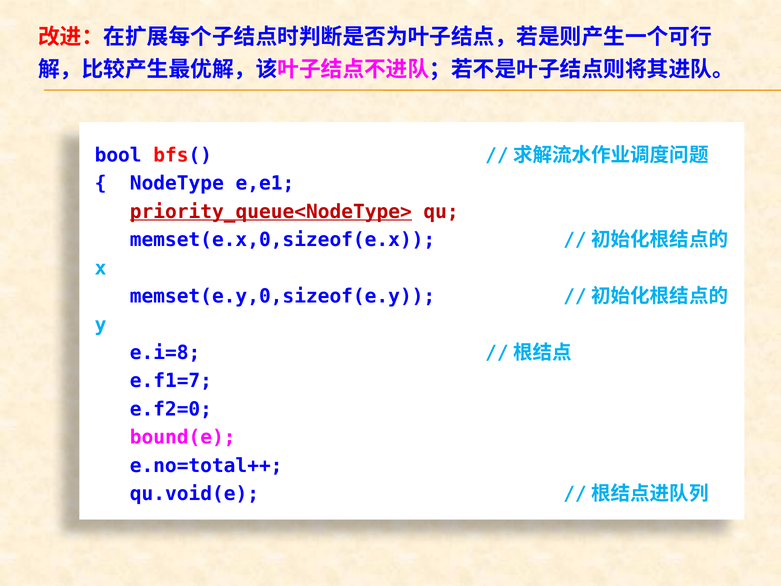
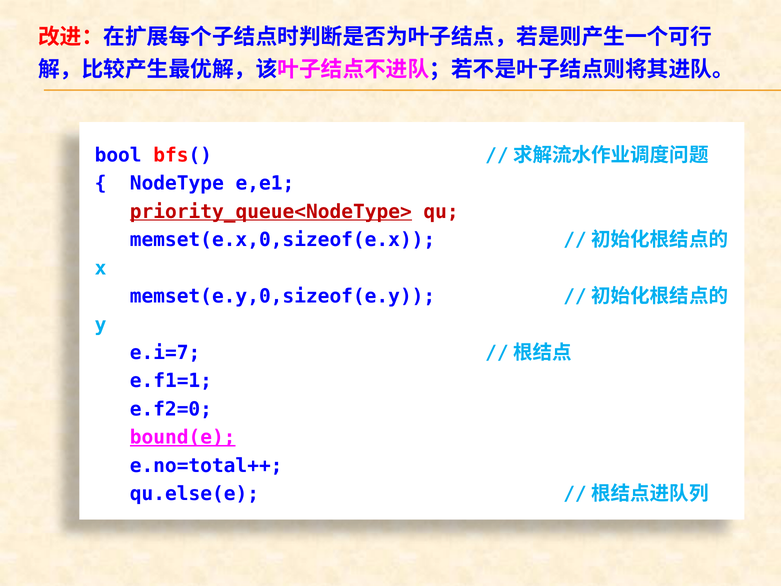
e.i=8: e.i=8 -> e.i=7 (165, 353)
e.f1=7: e.f1=7 -> e.f1=1 (171, 381)
bound(e underline: none -> present (183, 437)
qu.void(e: qu.void(e -> qu.else(e (194, 494)
